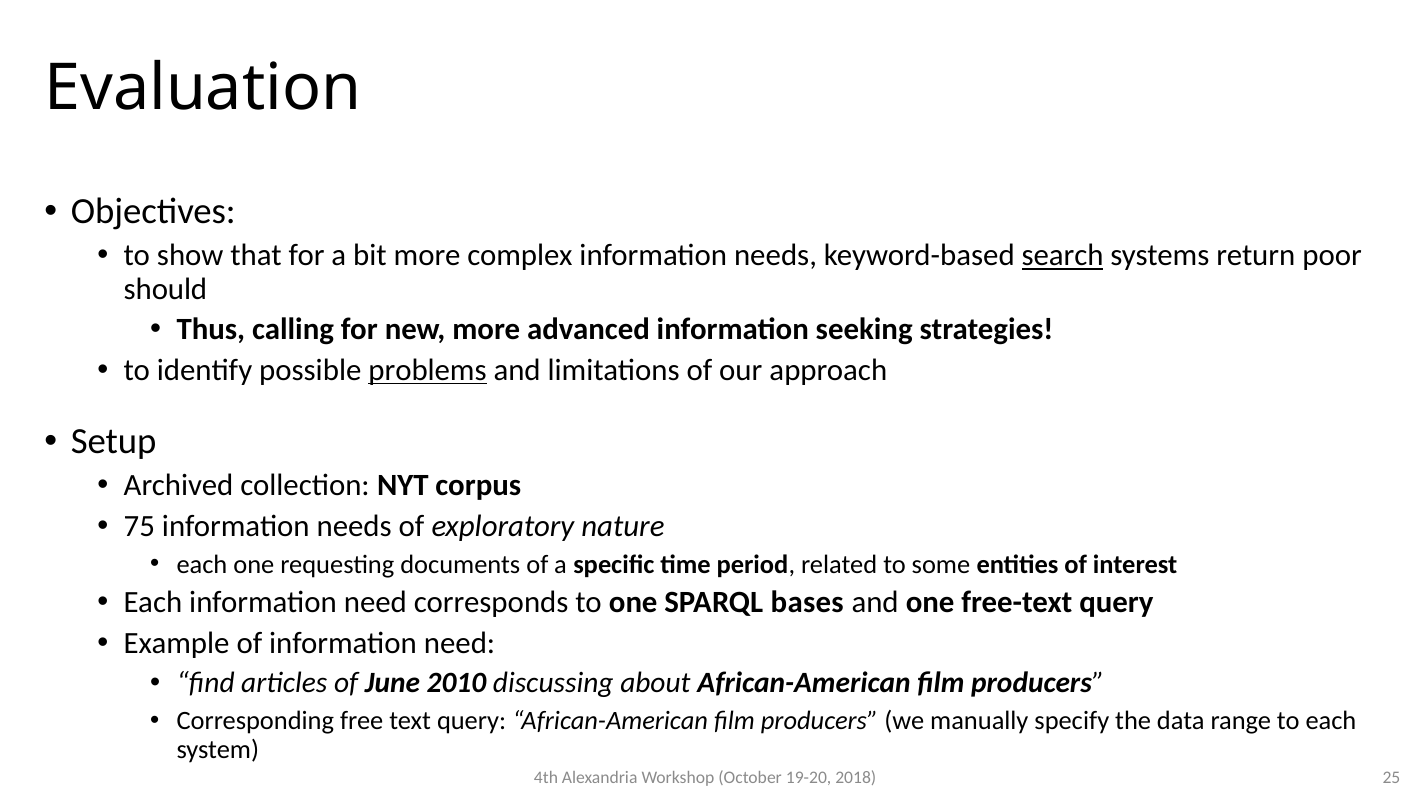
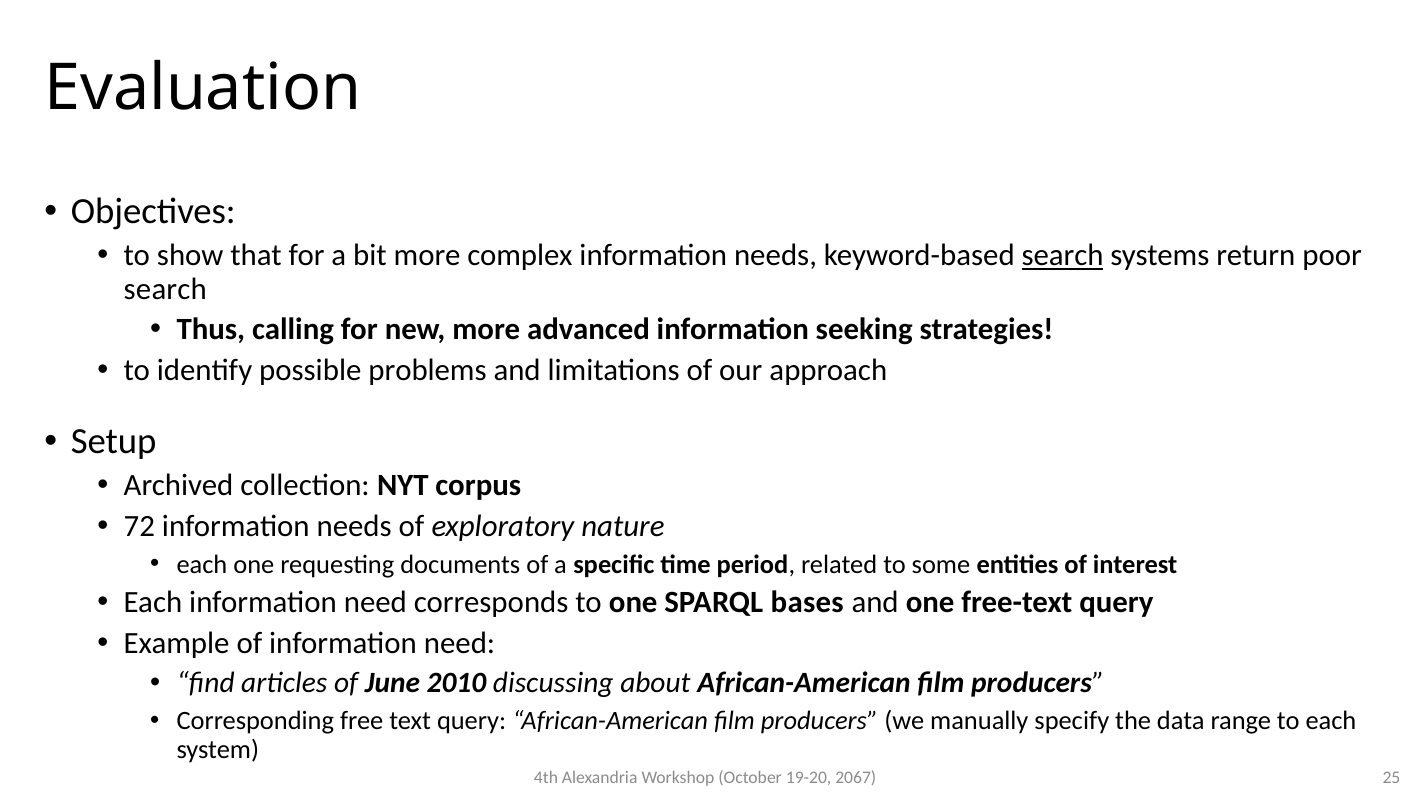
should: should -> search (165, 289)
problems underline: present -> none (428, 370)
75: 75 -> 72 (139, 526)
2018: 2018 -> 2067 (856, 778)
